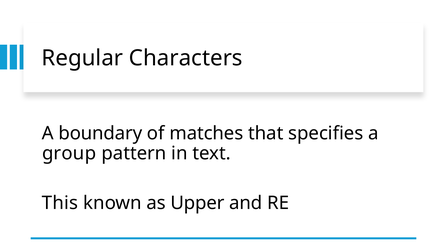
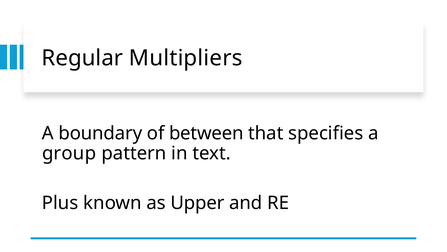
Characters: Characters -> Multipliers (186, 58)
matches: matches -> between (206, 133)
This: This -> Plus (60, 203)
